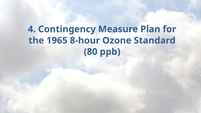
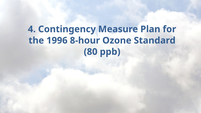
1965: 1965 -> 1996 (57, 40)
